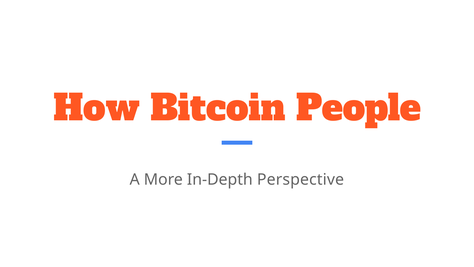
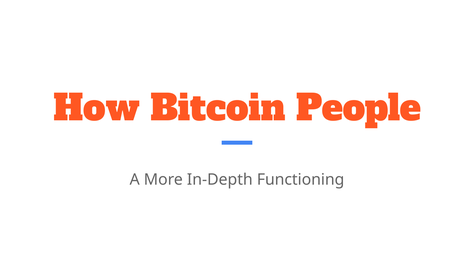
Perspective: Perspective -> Functioning (301, 179)
